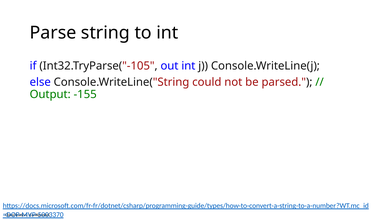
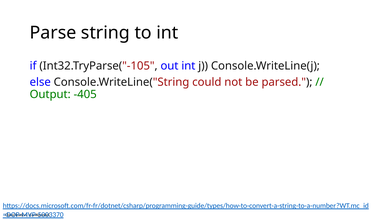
-155: -155 -> -405 (85, 94)
